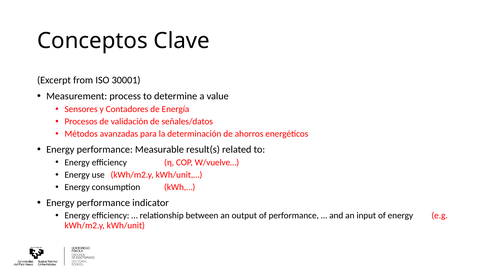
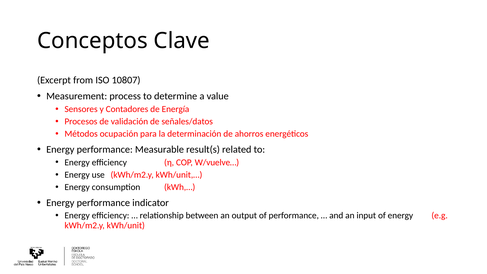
30001: 30001 -> 10807 (126, 80)
avanzadas: avanzadas -> ocupación (119, 134)
